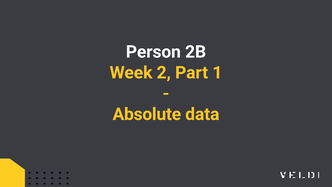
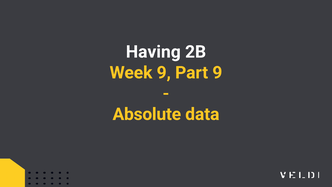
Person: Person -> Having (153, 52)
Week 2: 2 -> 9 (164, 73)
Part 1: 1 -> 9 (217, 73)
